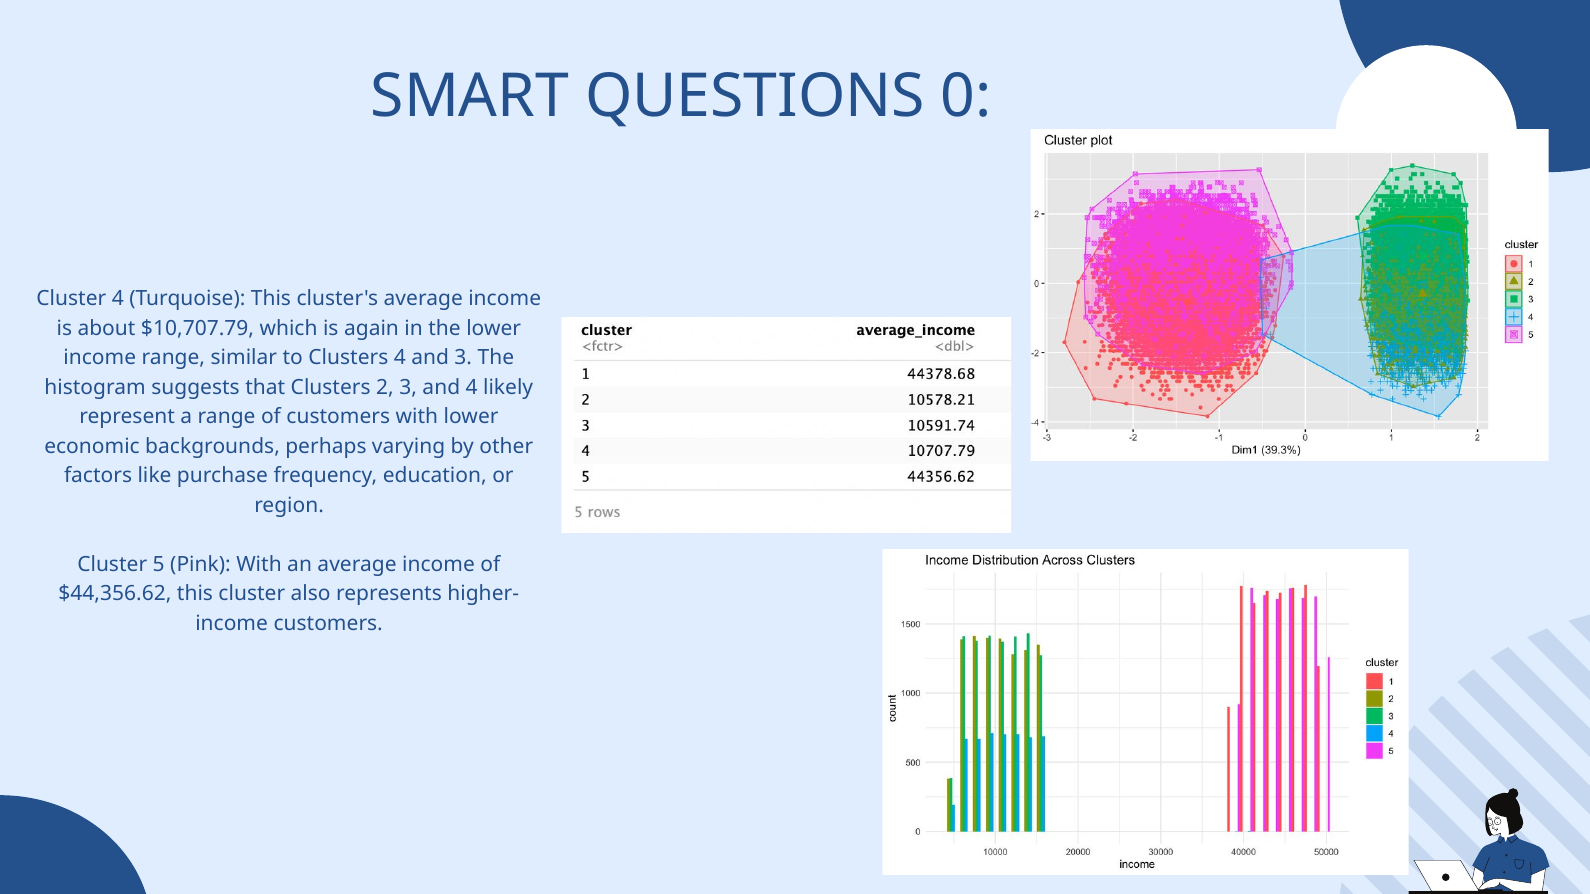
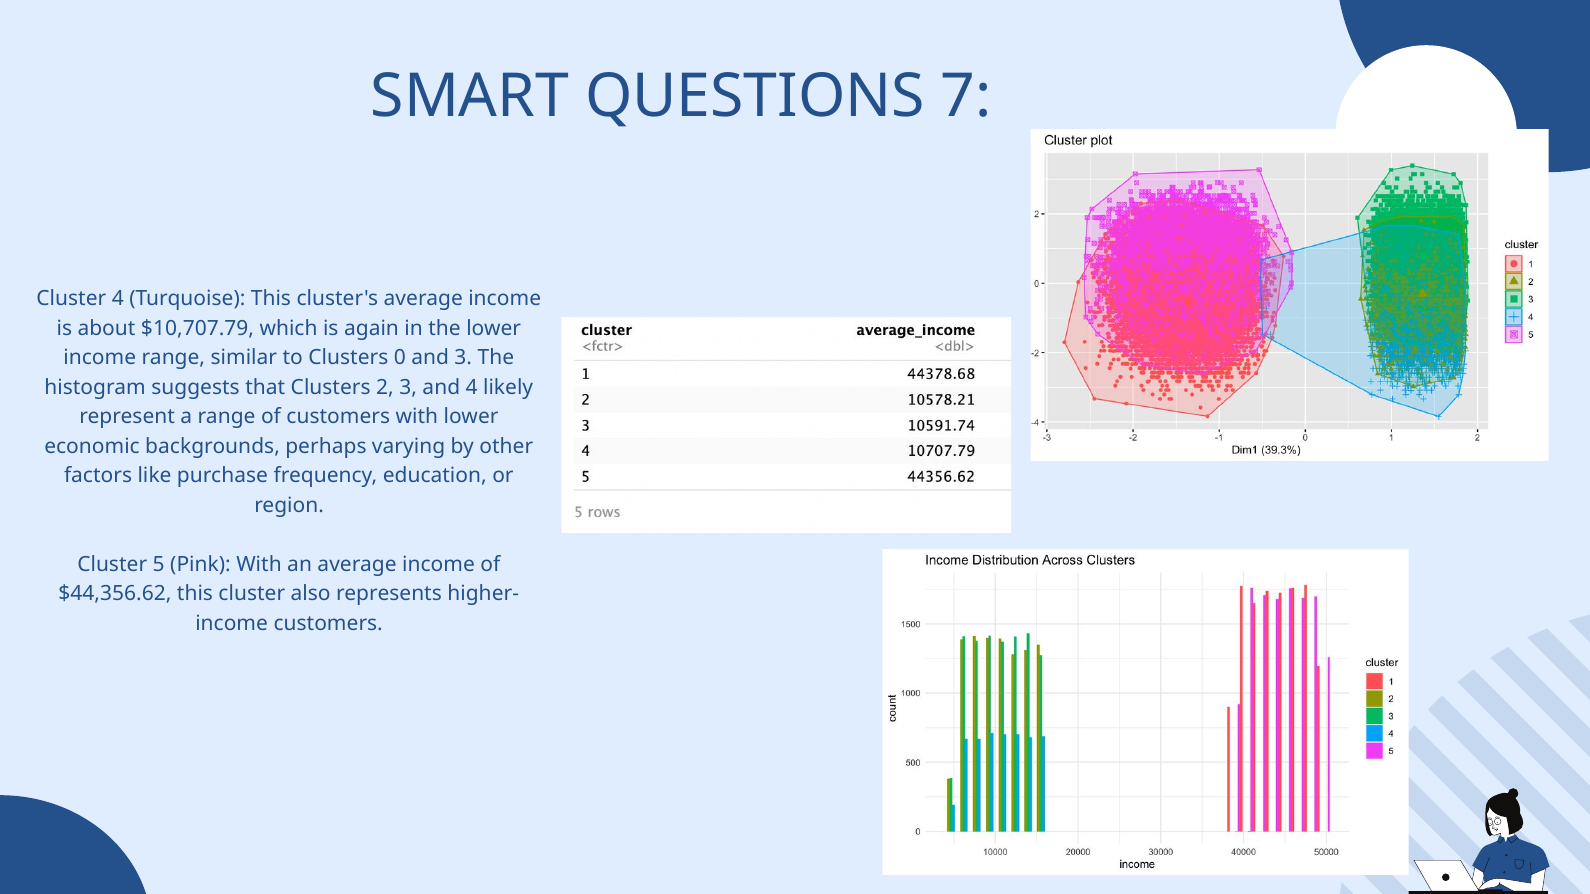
0: 0 -> 7 (966, 97)
Clusters 4: 4 -> 0 (400, 358)
